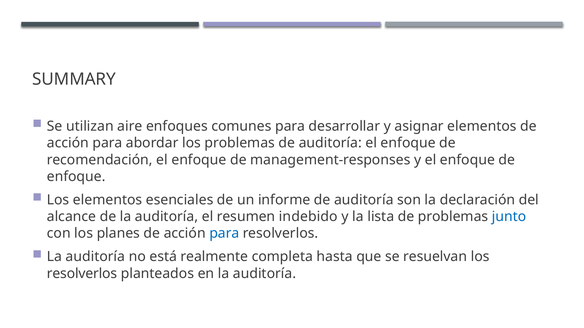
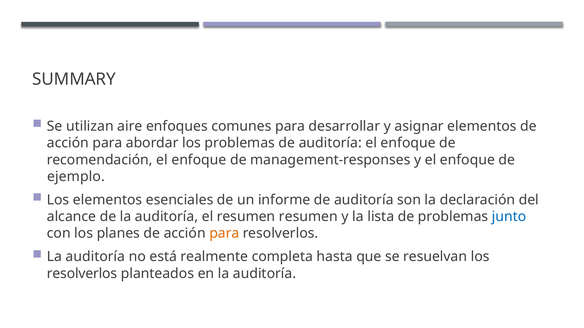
enfoque: enfoque -> ejemplo (76, 177)
resumen indebido: indebido -> resumen (308, 217)
para colour: blue -> orange (224, 234)
